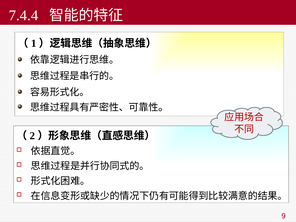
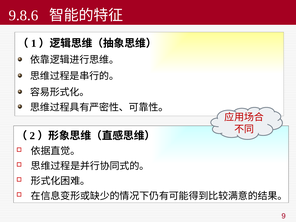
7.4.4: 7.4.4 -> 9.8.6 (23, 15)
